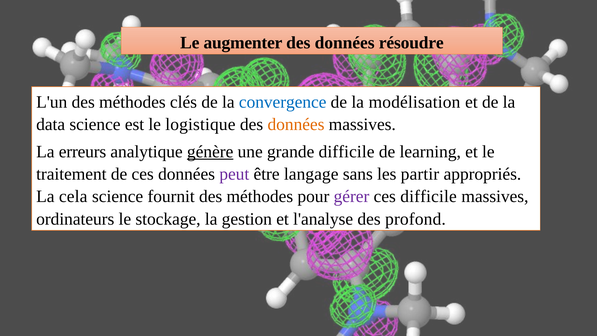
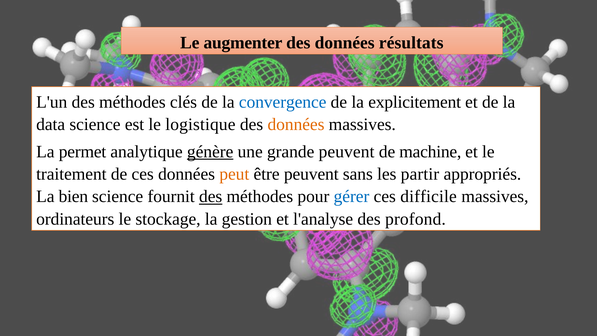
résoudre: résoudre -> résultats (411, 43)
modélisation: modélisation -> explicitement (415, 102)
erreurs: erreurs -> permet (83, 152)
grande difficile: difficile -> peuvent (347, 152)
learning: learning -> machine (430, 152)
peut colour: purple -> orange (234, 174)
être langage: langage -> peuvent (311, 174)
cela: cela -> bien (73, 196)
des underline: none -> present (211, 196)
gérer colour: purple -> blue (351, 196)
